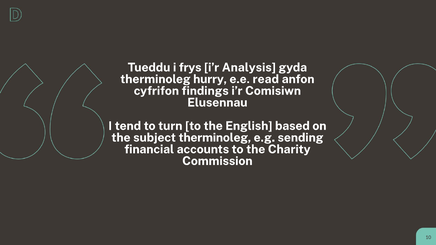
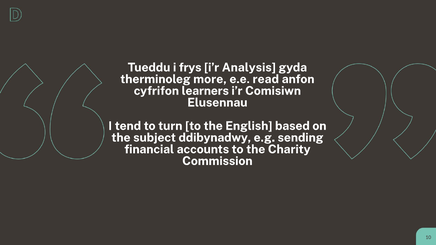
hurry: hurry -> more (210, 79)
findings: findings -> learners (205, 91)
subject therminoleg: therminoleg -> ddibynadwy (215, 138)
